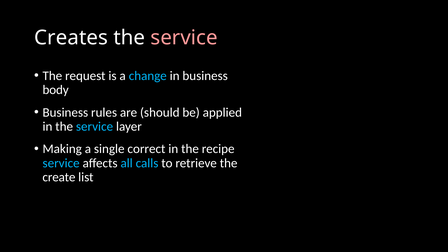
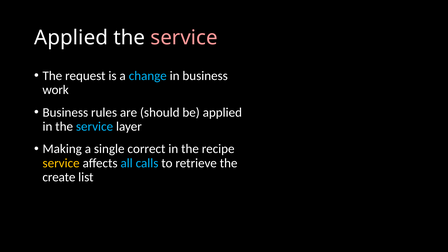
Creates: Creates -> Applied (71, 38)
body: body -> work (56, 90)
service colour: light blue -> yellow (61, 163)
